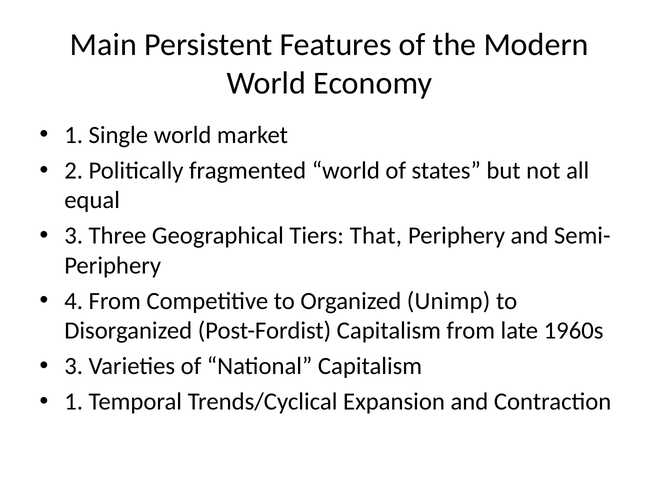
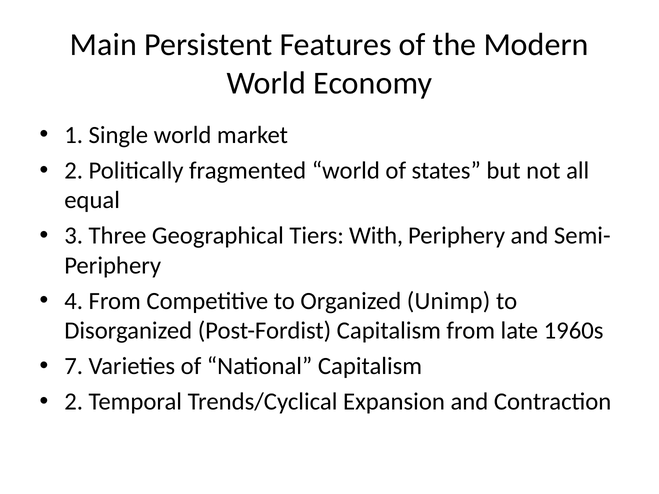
That: That -> With (376, 236)
3: 3 -> 7 (74, 366)
1: 1 -> 2 (74, 402)
